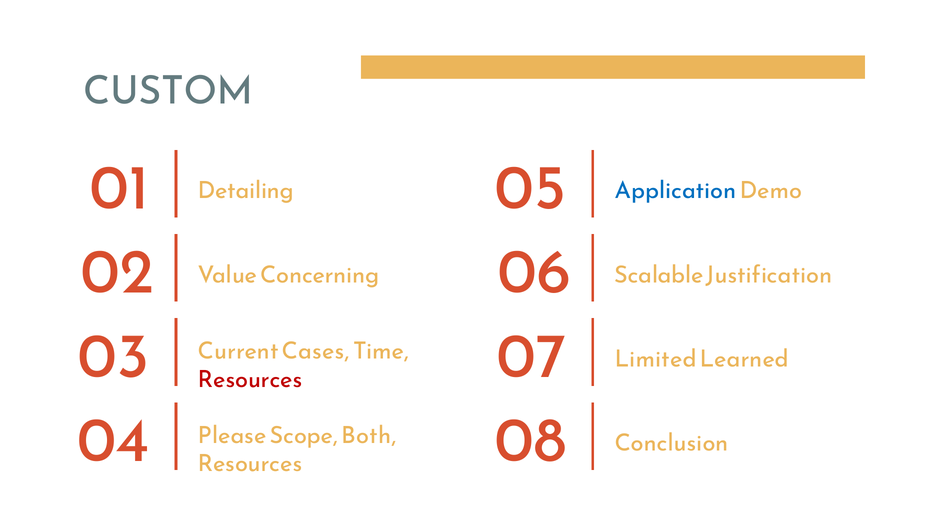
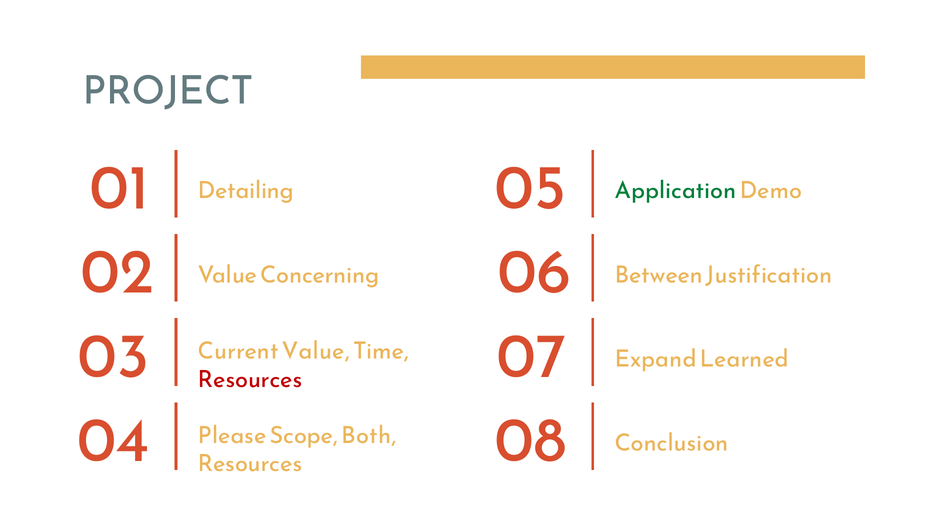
CUSTOM: CUSTOM -> PROJECT (168, 91)
Application colour: blue -> green (676, 191)
Scalable: Scalable -> Between (659, 275)
Current Cases: Cases -> Value (316, 351)
Limited: Limited -> Expand (656, 359)
